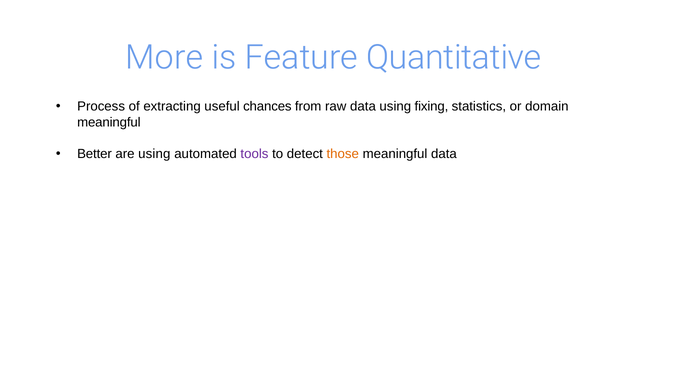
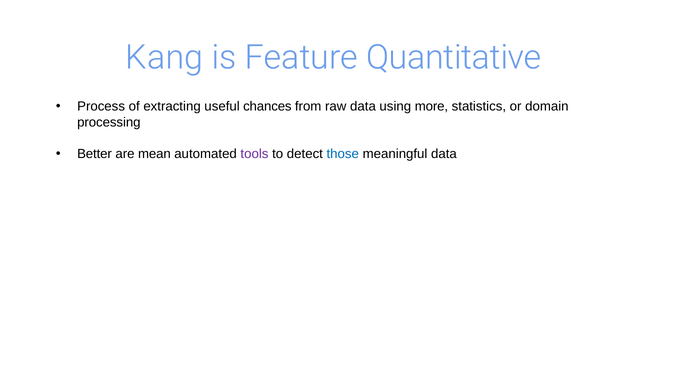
More: More -> Kang (164, 58)
fixing: fixing -> more (431, 107)
meaningful: meaningful -> processing (109, 122)
are using: using -> mean (154, 154)
those colour: orange -> blue (343, 154)
